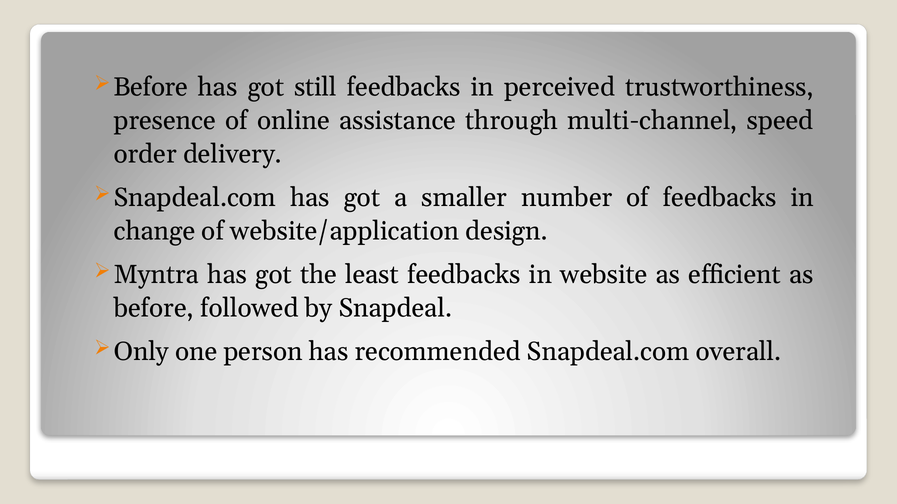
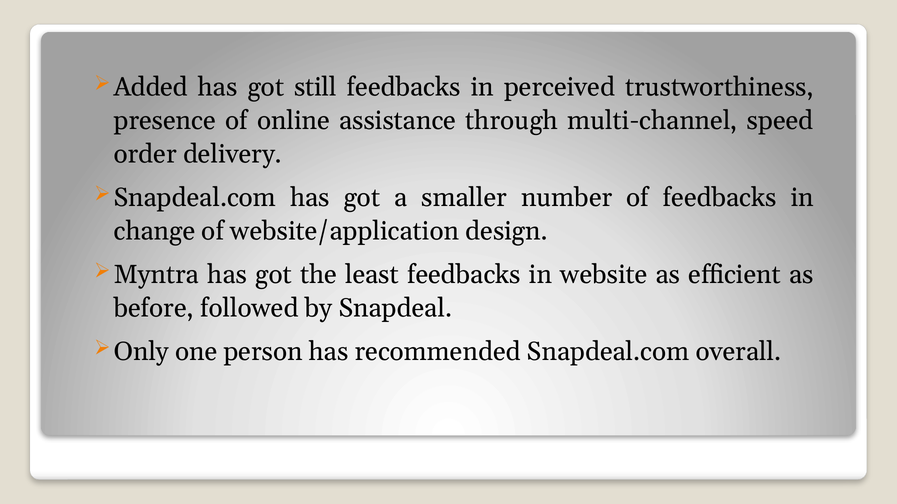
Before: Before -> Added (151, 87)
